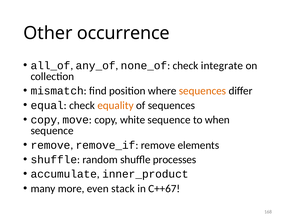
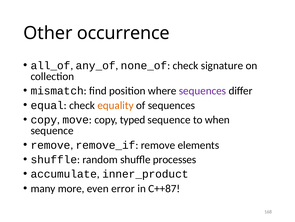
integrate: integrate -> signature (222, 65)
sequences colour: orange -> purple (202, 91)
white: white -> typed (133, 119)
stack: stack -> error (123, 188)
C++67: C++67 -> C++87 (164, 188)
